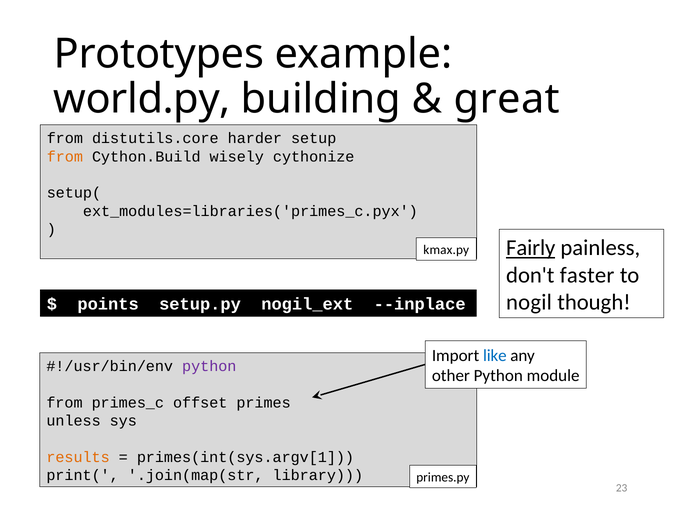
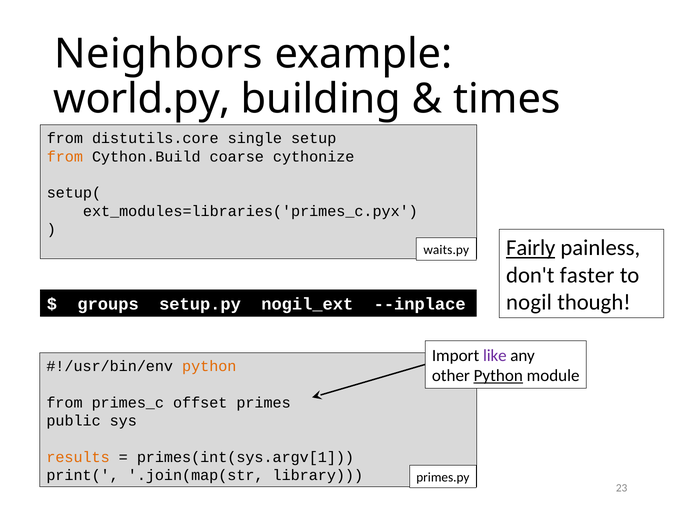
Prototypes: Prototypes -> Neighbors (158, 54)
great: great -> times (507, 99)
harder: harder -> single (255, 138)
wisely: wisely -> coarse (237, 156)
kmax.py: kmax.py -> waits.py (446, 250)
points: points -> groups (108, 304)
like colour: blue -> purple (495, 355)
python colour: purple -> orange (209, 366)
Python underline: none -> present (498, 376)
unless: unless -> public (74, 421)
